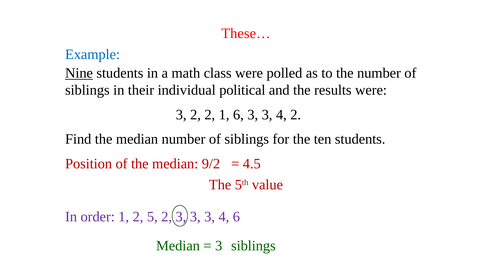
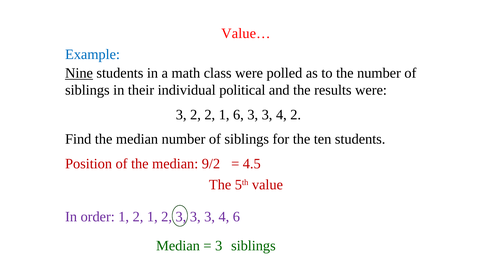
These…: These… -> Value… (246, 33)
1 2 5: 5 -> 1 (152, 217)
